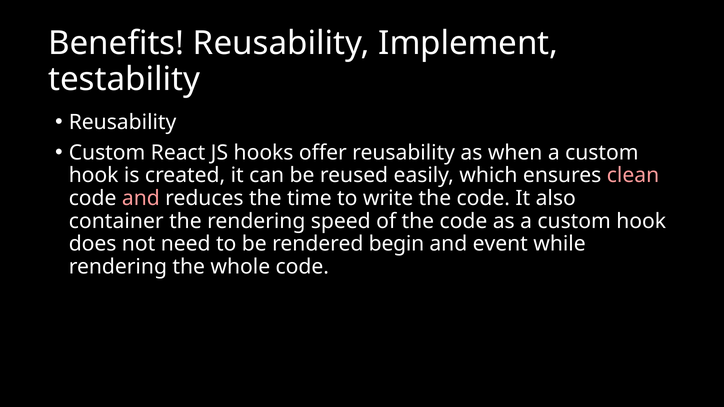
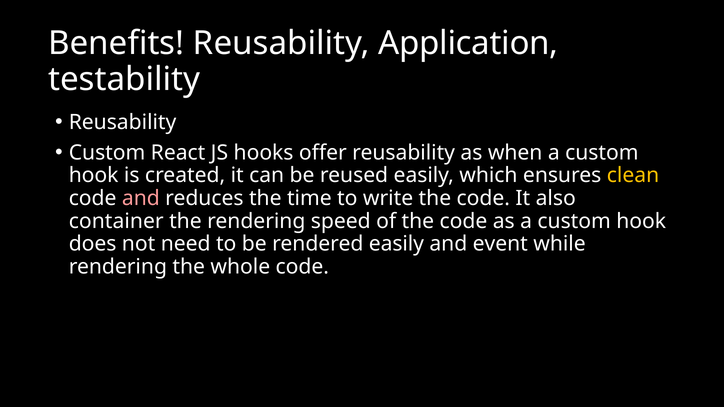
Implement: Implement -> Application (468, 44)
clean colour: pink -> yellow (633, 176)
rendered begin: begin -> easily (396, 244)
